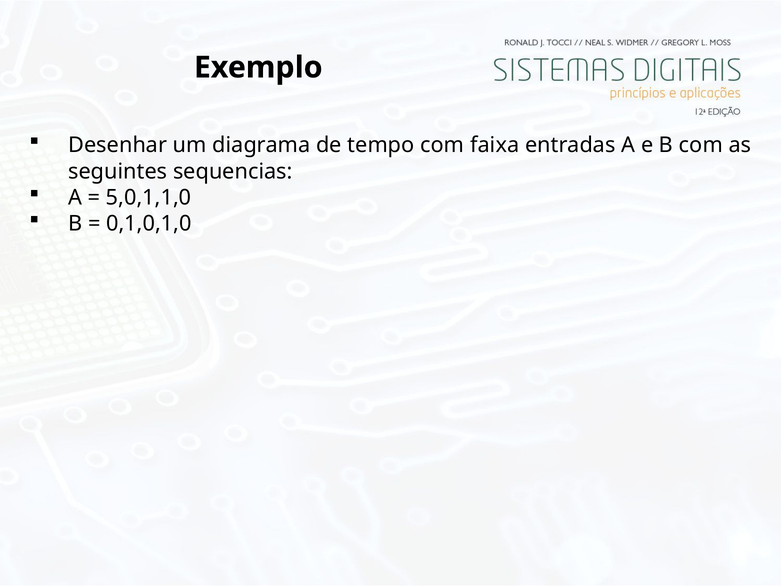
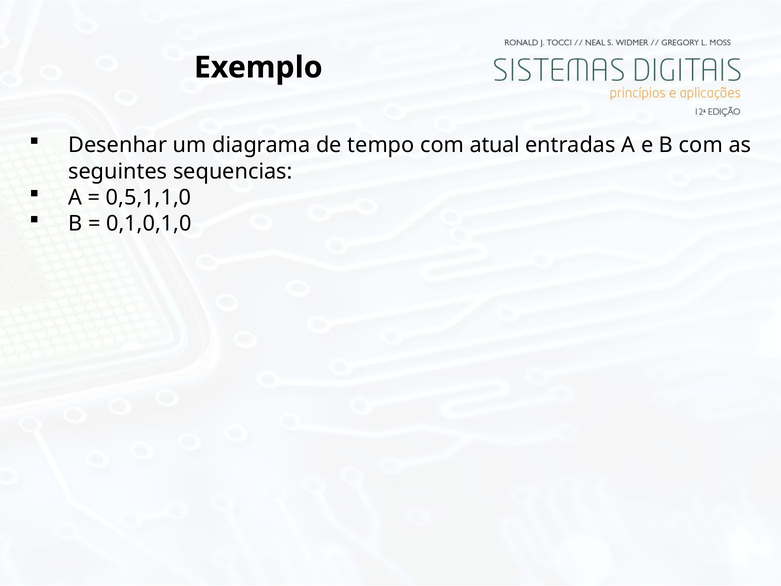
faixa: faixa -> atual (495, 145)
5,0,1,1,0: 5,0,1,1,0 -> 0,5,1,1,0 (149, 197)
